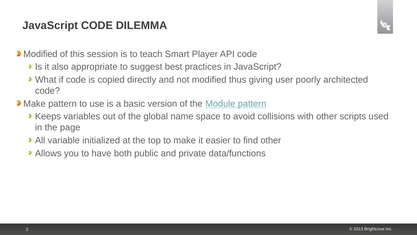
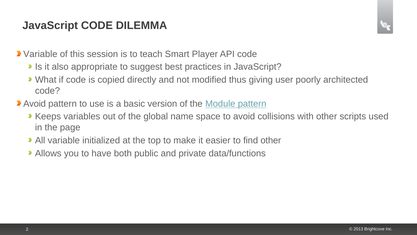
Modified: Modified -> Variable (40, 54)
Make: Make -> Avoid (35, 104)
